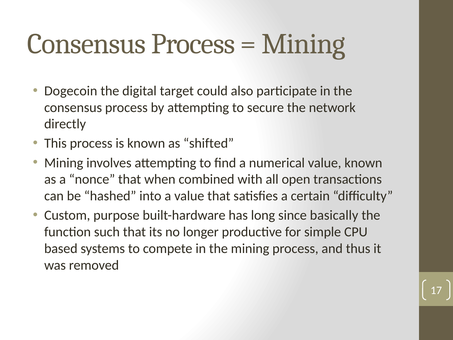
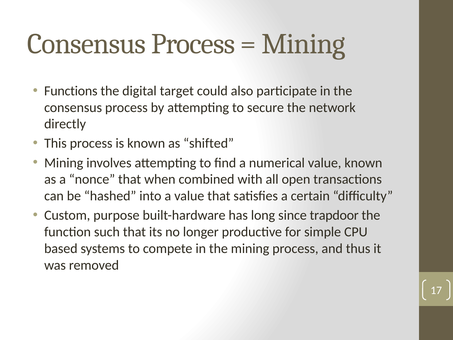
Dogecoin: Dogecoin -> Functions (71, 91)
basically: basically -> trapdoor (334, 215)
